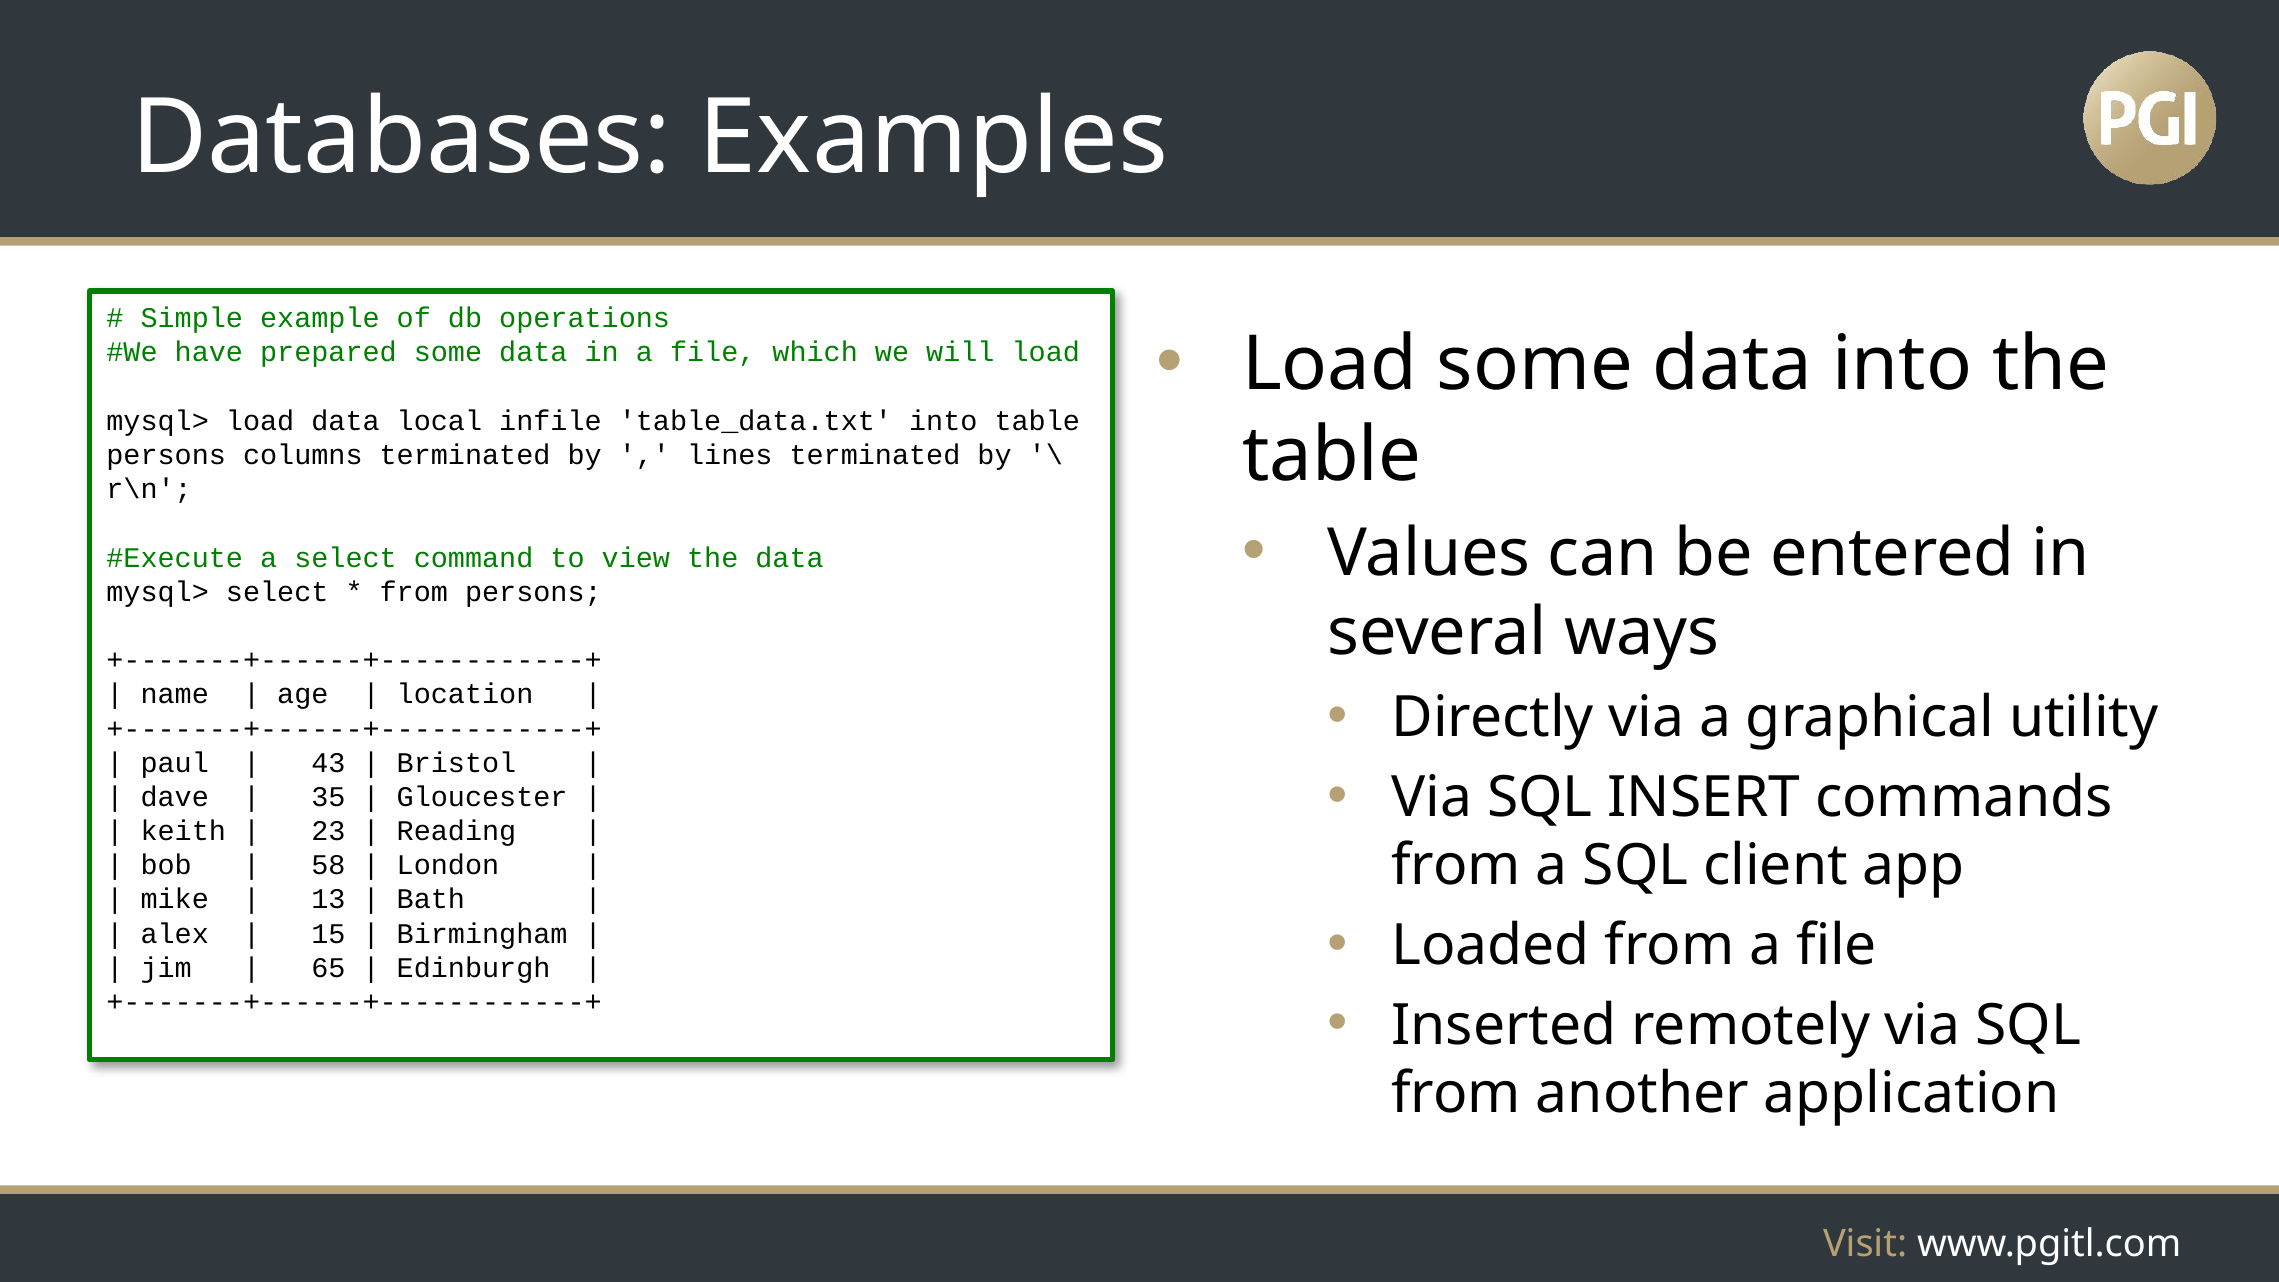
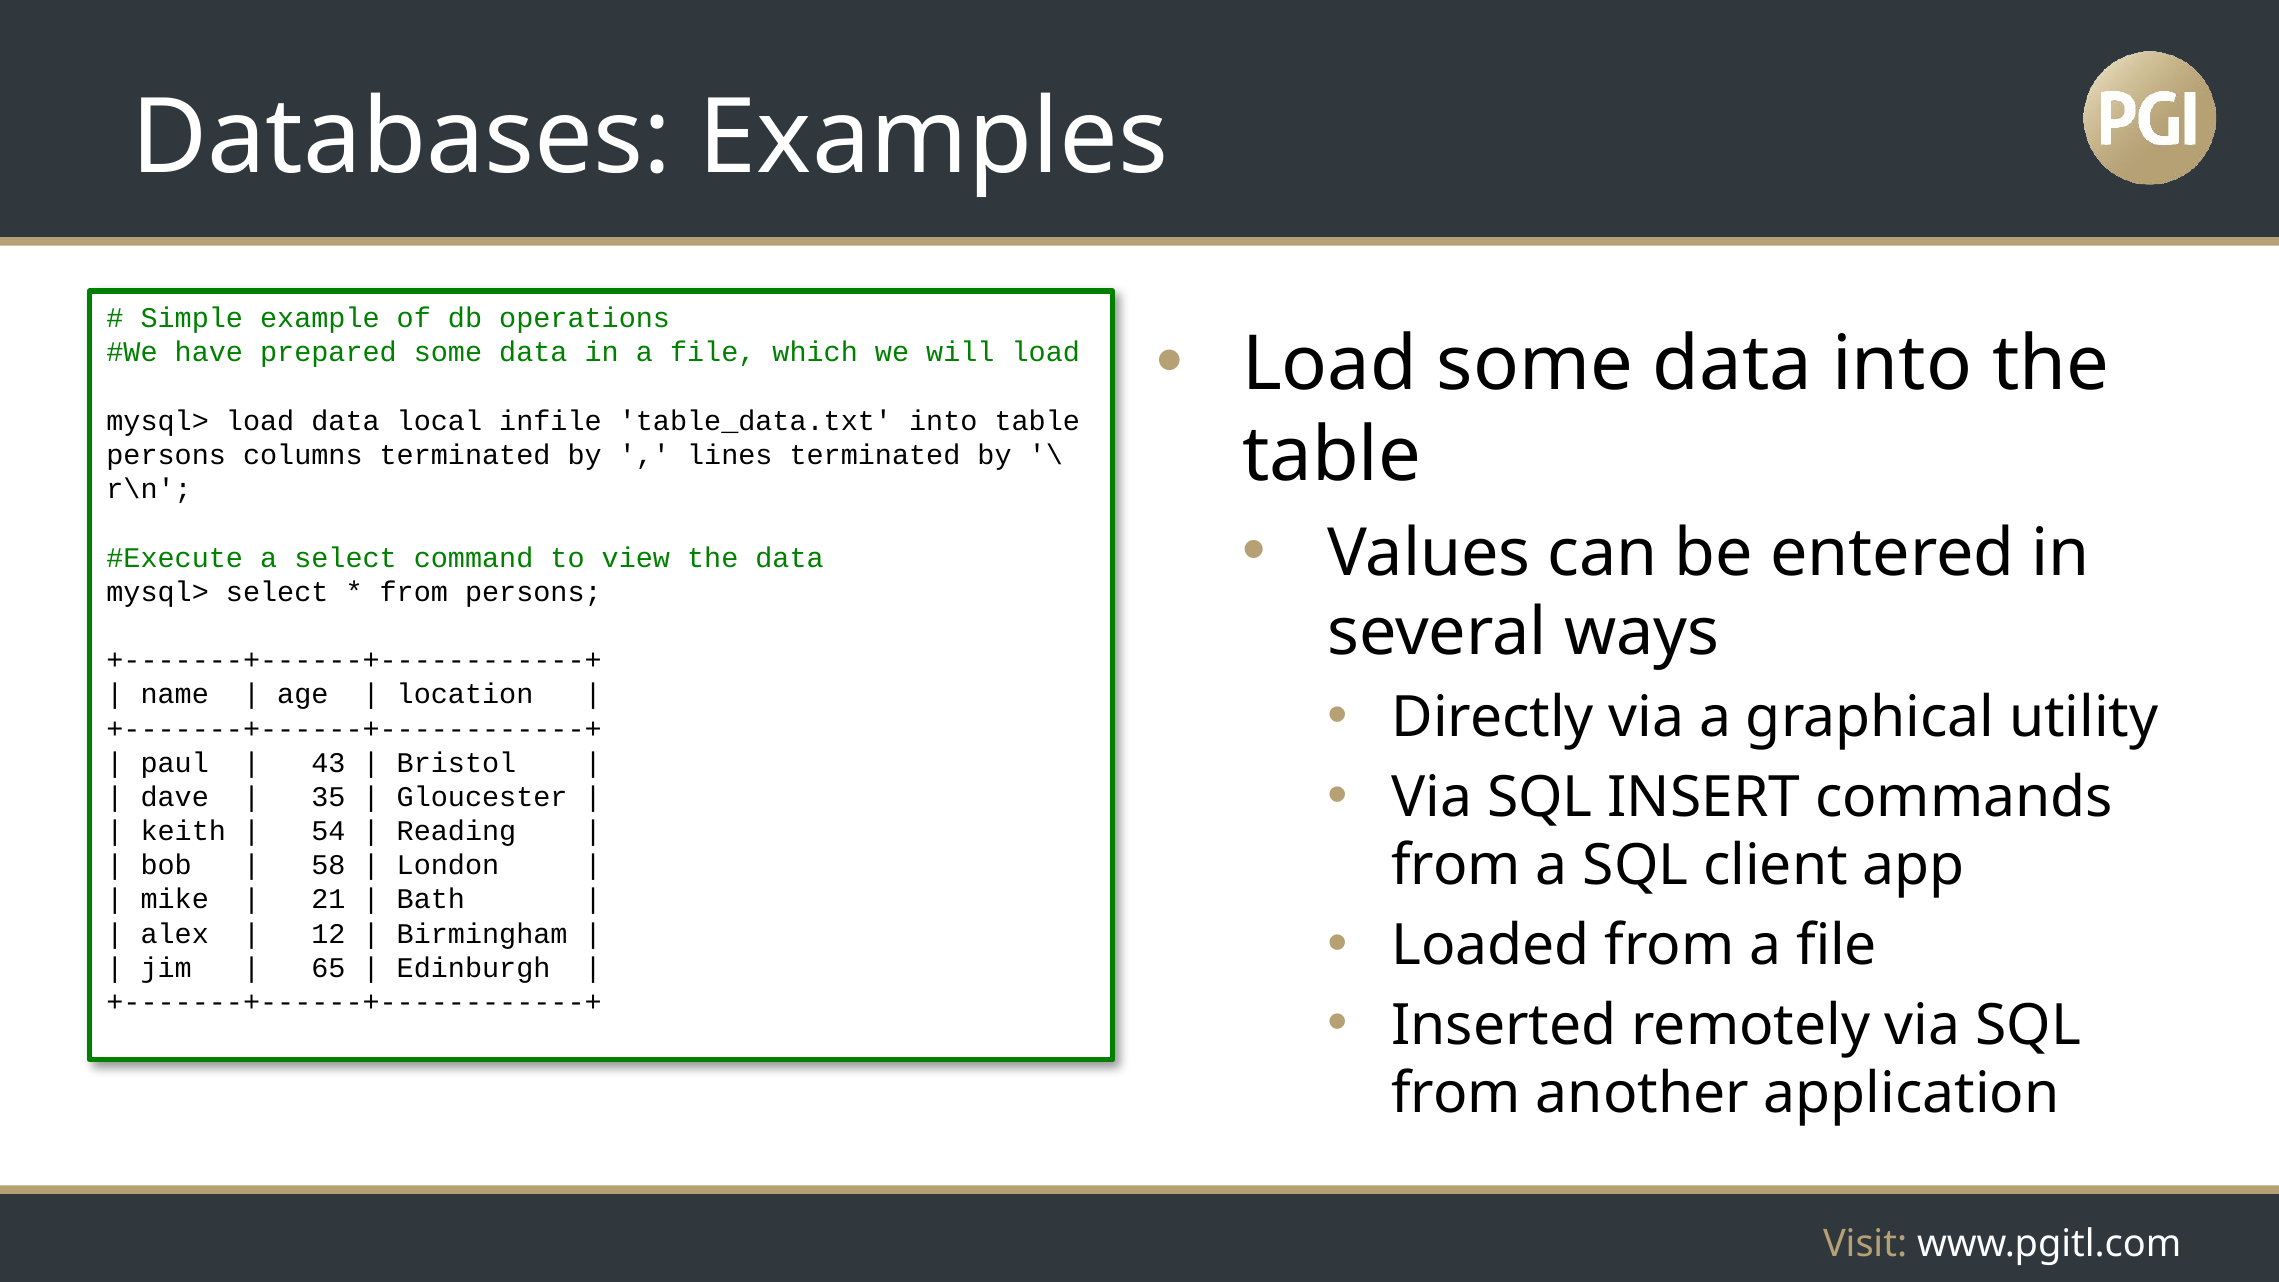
23: 23 -> 54 (328, 831)
13: 13 -> 21 (328, 900)
15: 15 -> 12 (328, 934)
